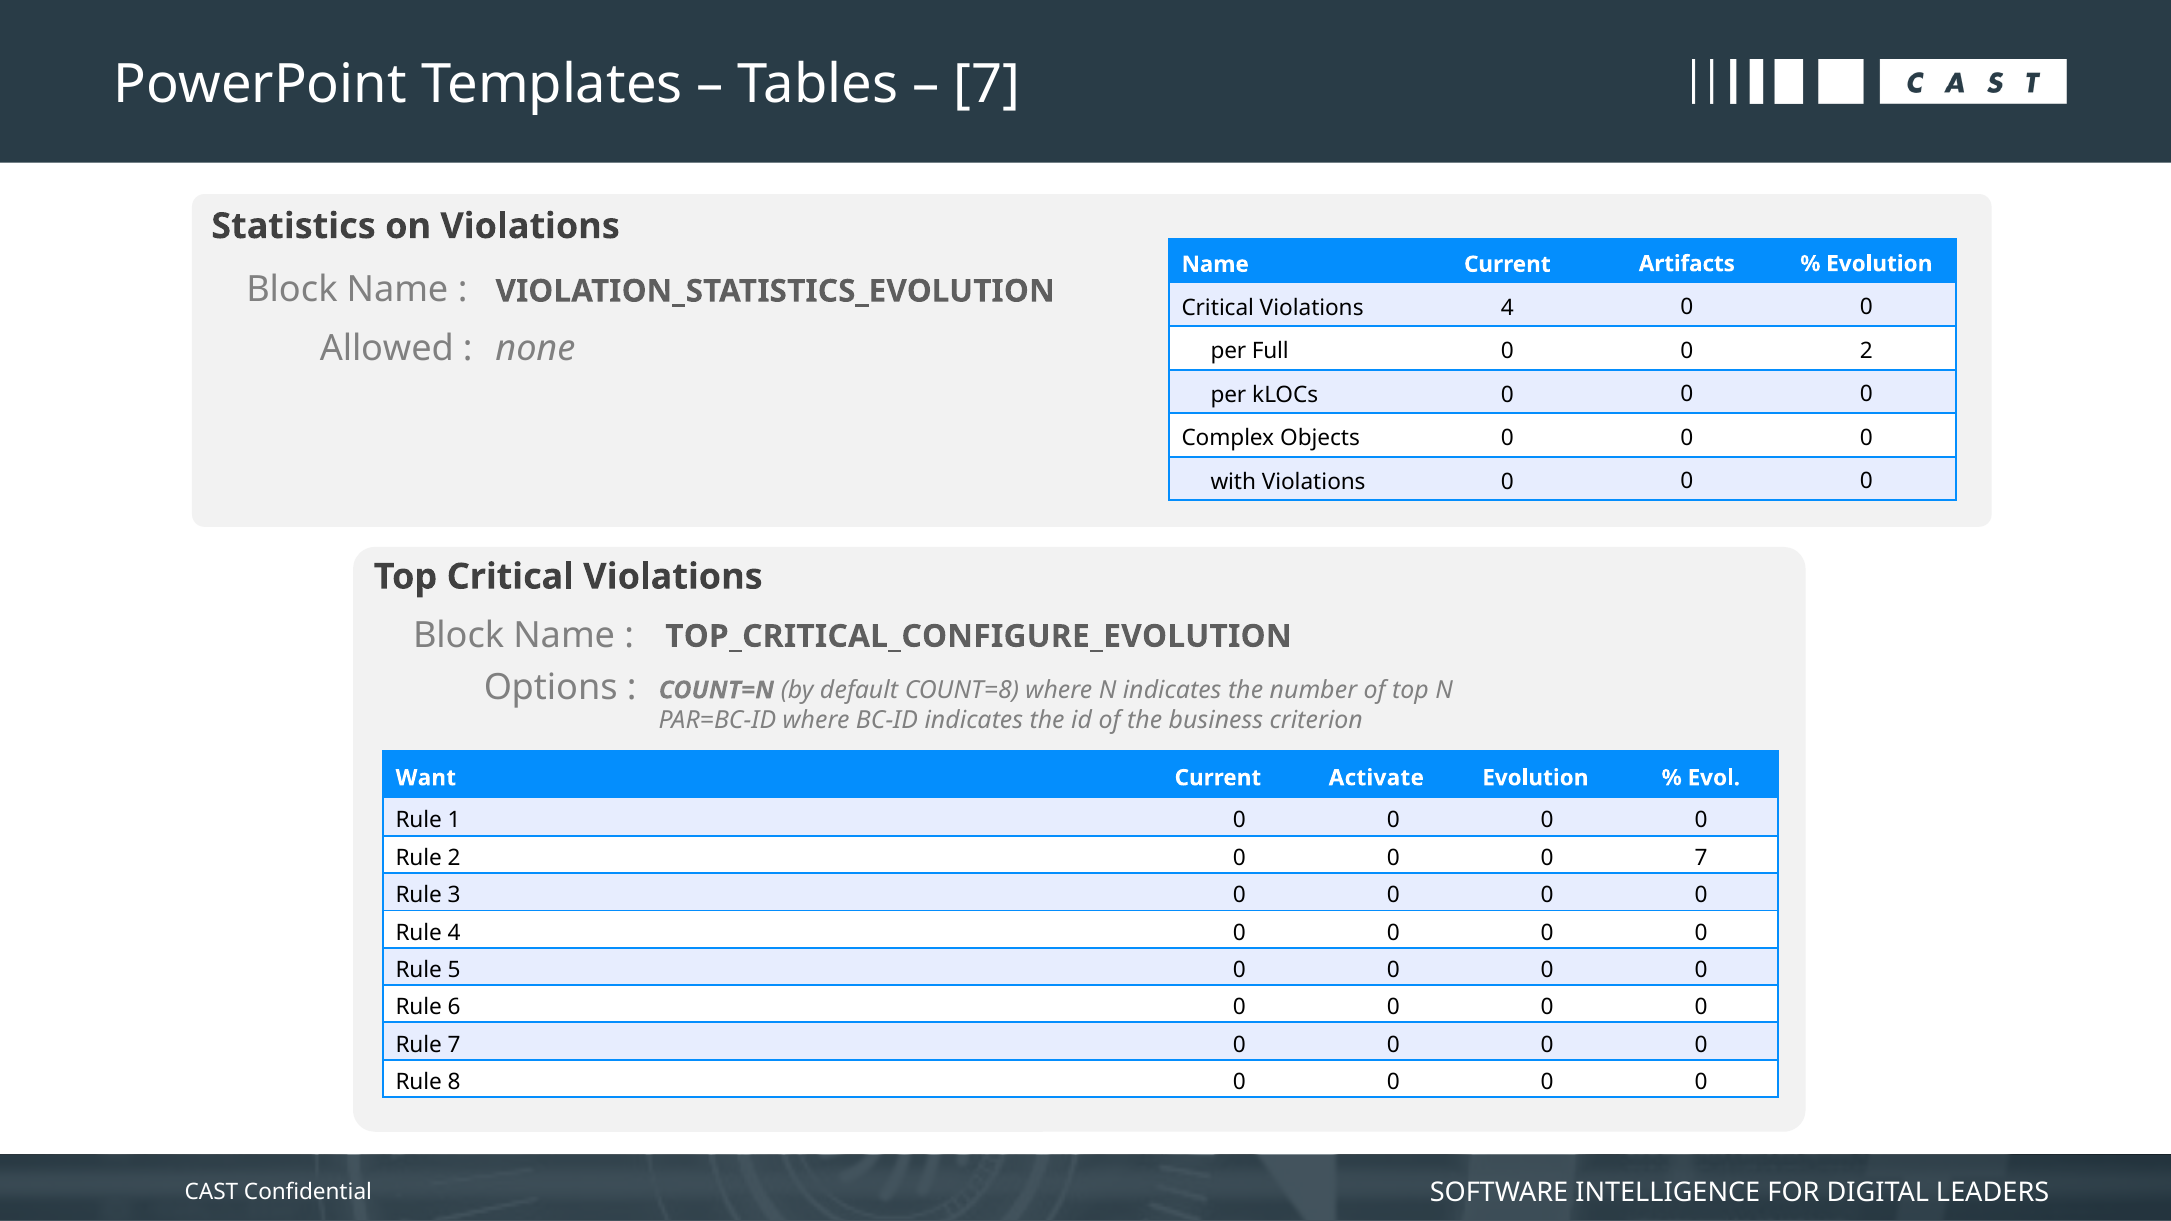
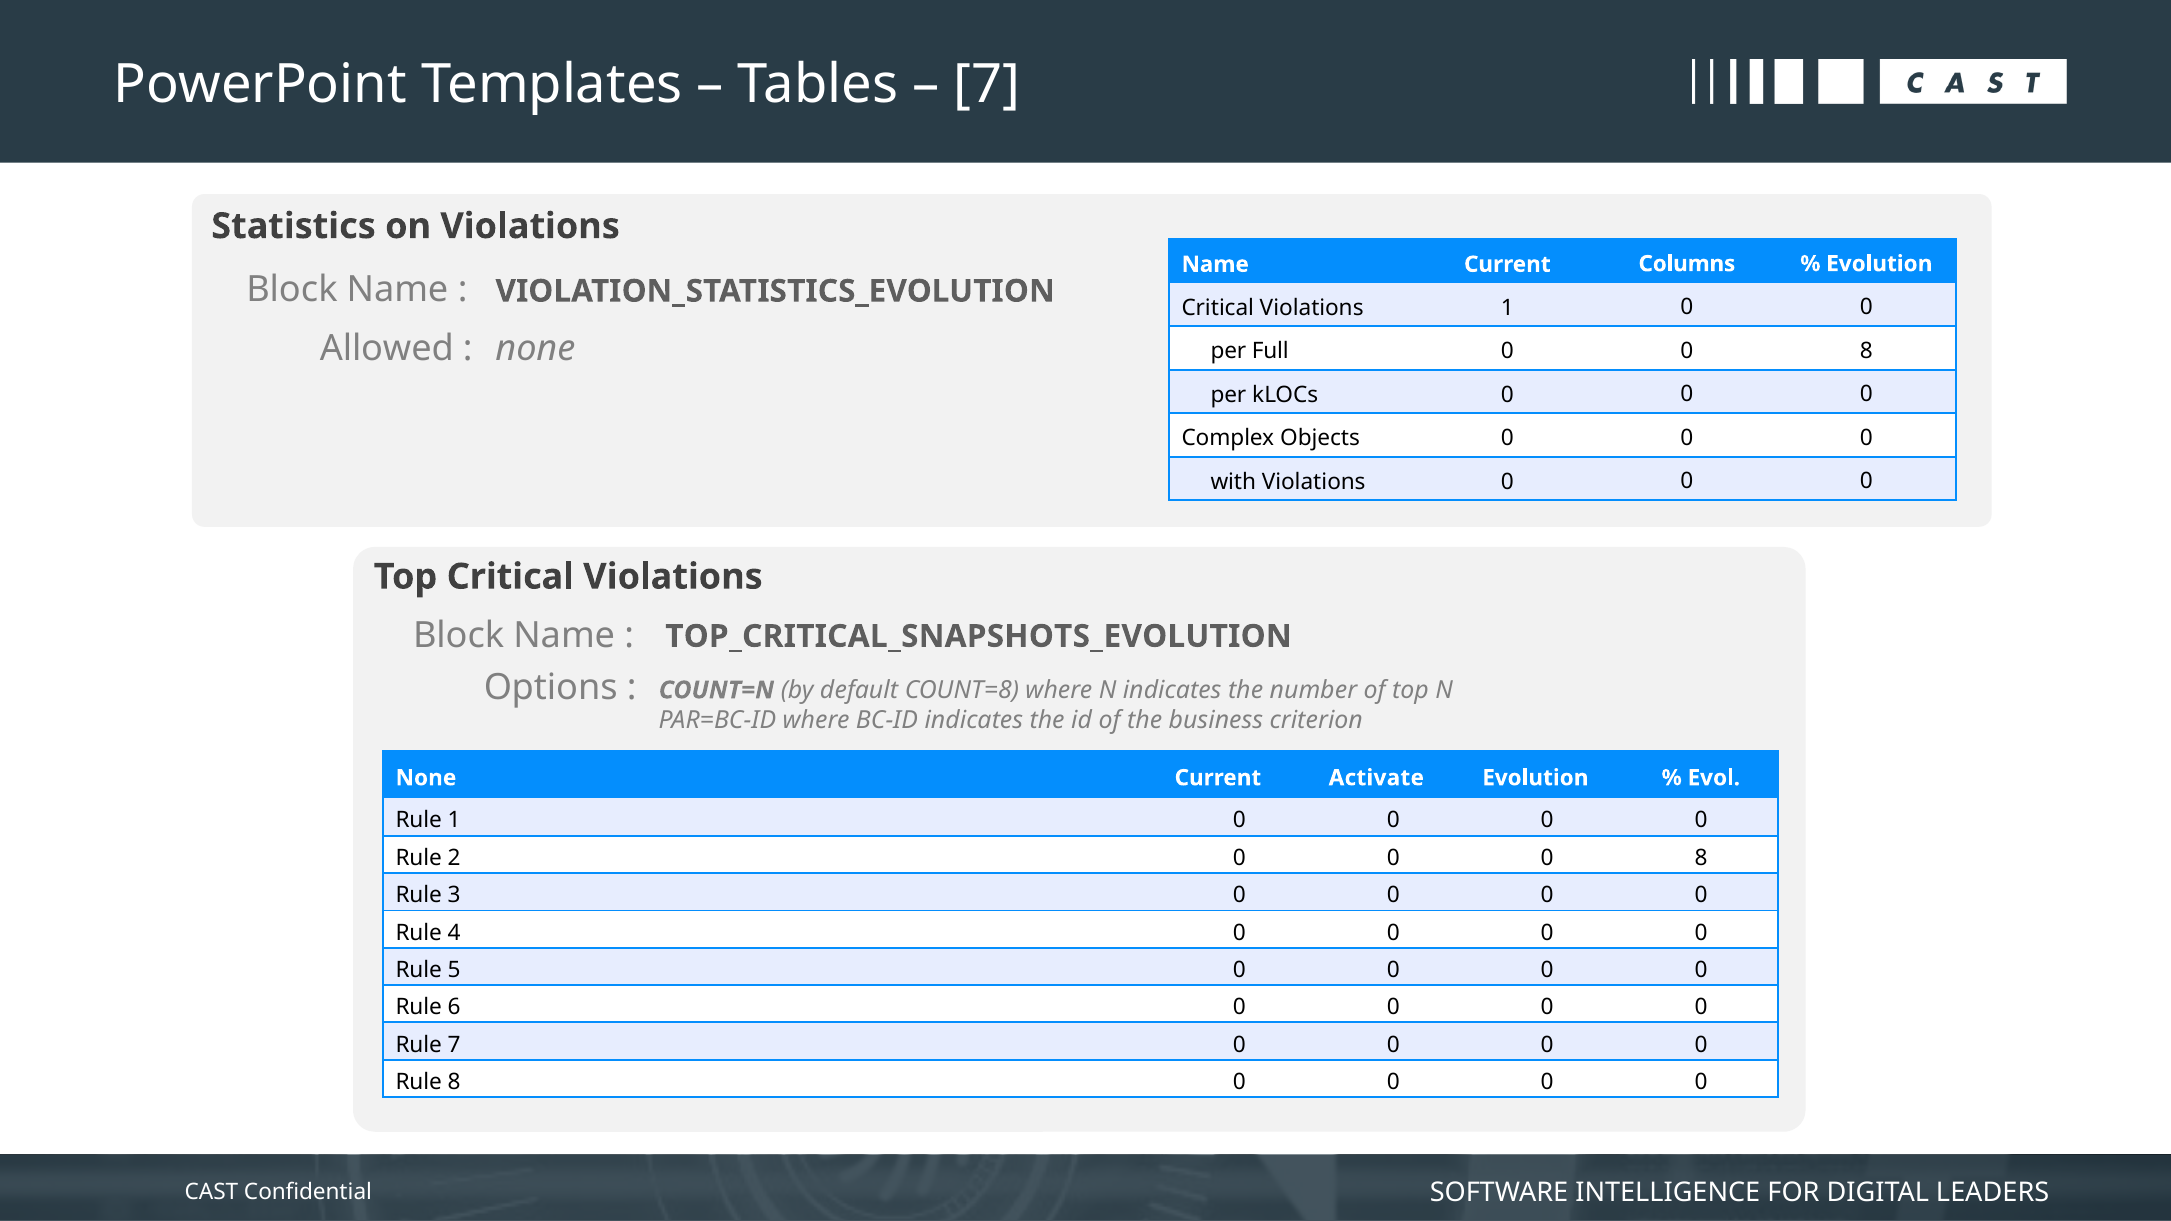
Artifacts: Artifacts -> Columns (1687, 264)
Violations 4: 4 -> 1 (1507, 308)
2: 2 -> 8 (1866, 351)
TOP_CRITICAL_CONFIGURE_EVOLUTION: TOP_CRITICAL_CONFIGURE_EVOLUTION -> TOP_CRITICAL_SNAPSHOTS_EVOLUTION (978, 636)
Want: Want -> None (426, 778)
0 0 0 7: 7 -> 8 (1701, 858)
